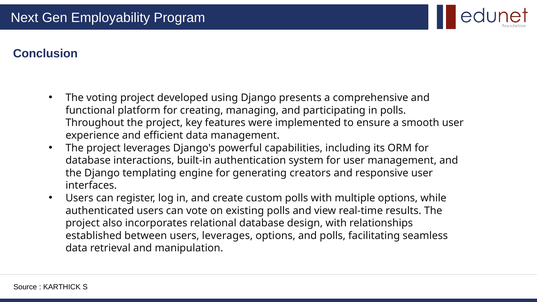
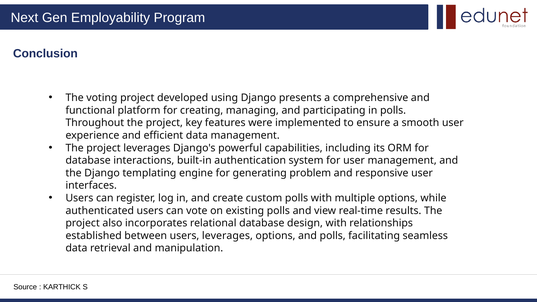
creators: creators -> problem (310, 173)
